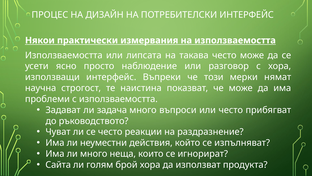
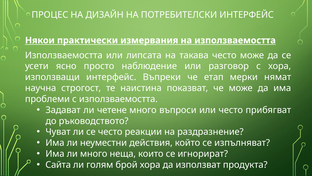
този: този -> етап (214, 77)
задача: задача -> четене (112, 110)
